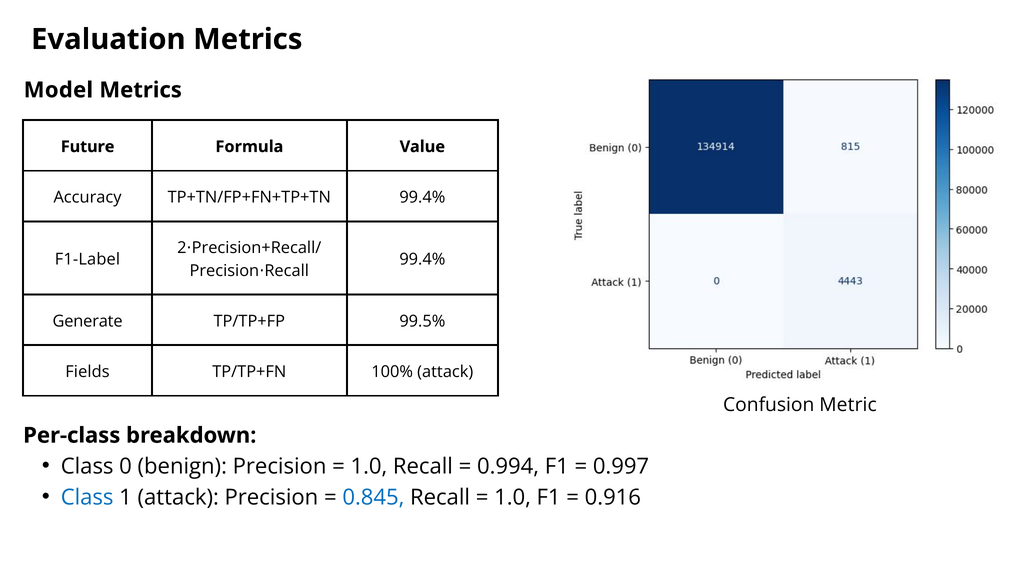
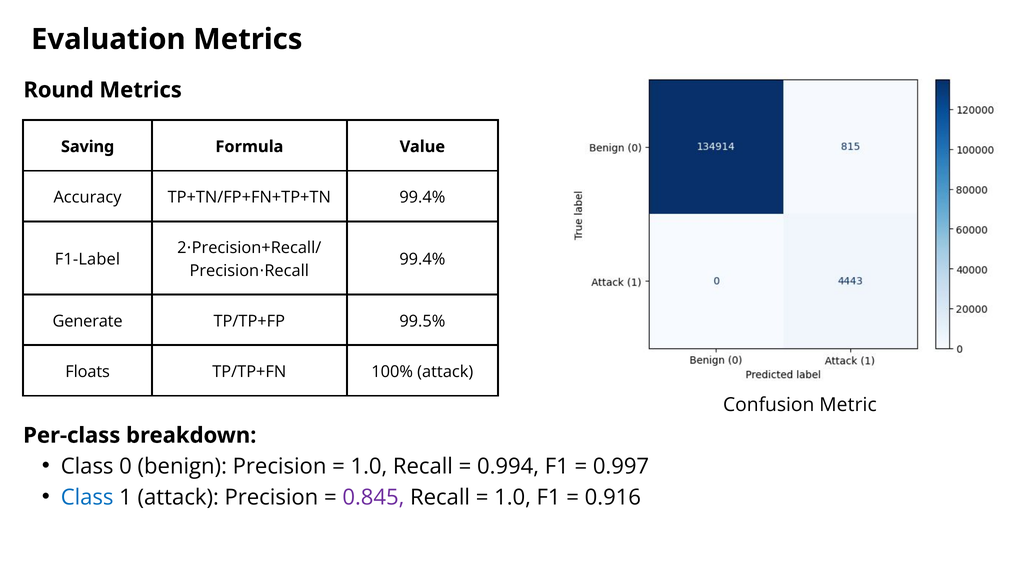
Model: Model -> Round (59, 90)
Future: Future -> Saving (88, 147)
Fields: Fields -> Floats (88, 372)
0.845 colour: blue -> purple (373, 498)
